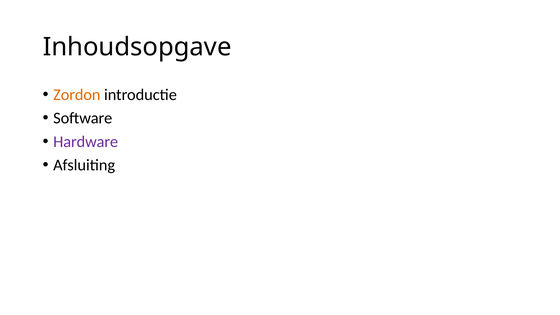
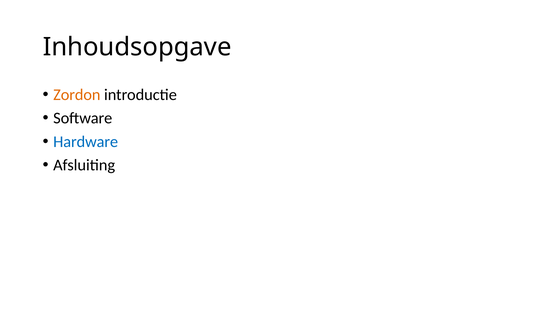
Hardware colour: purple -> blue (86, 142)
